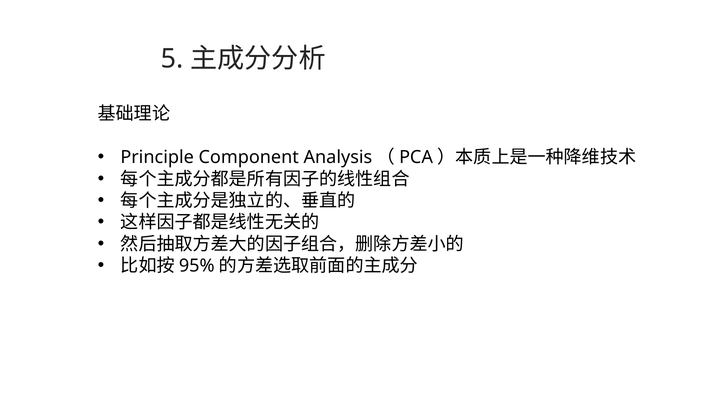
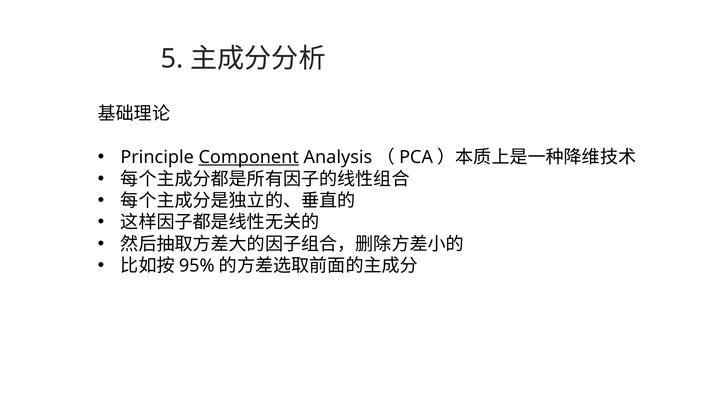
Component underline: none -> present (249, 157)
